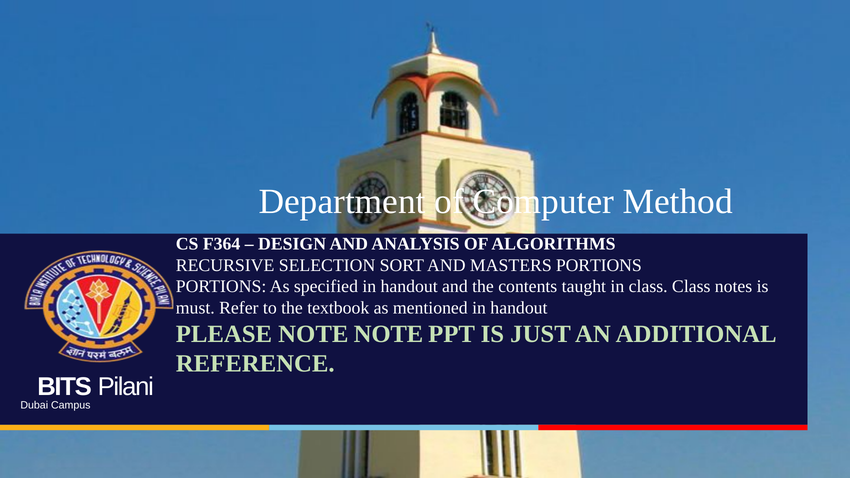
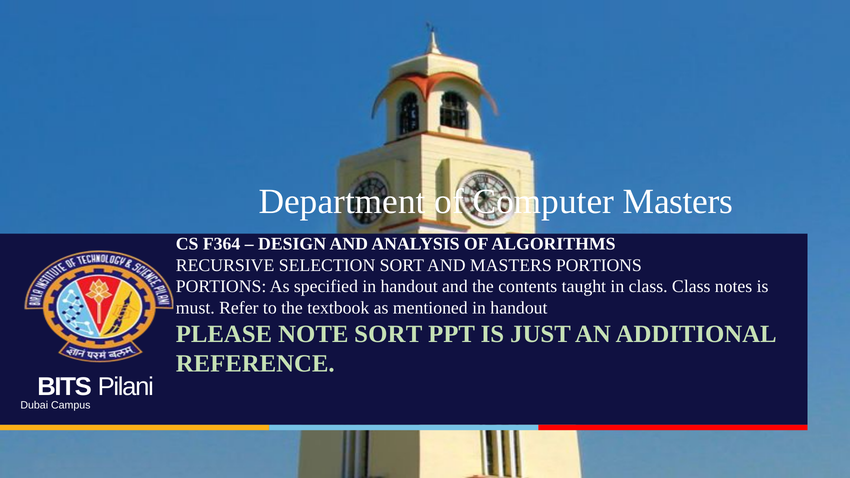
Computer Method: Method -> Masters (678, 202)
NOTE NOTE: NOTE -> SORT (388, 334)
